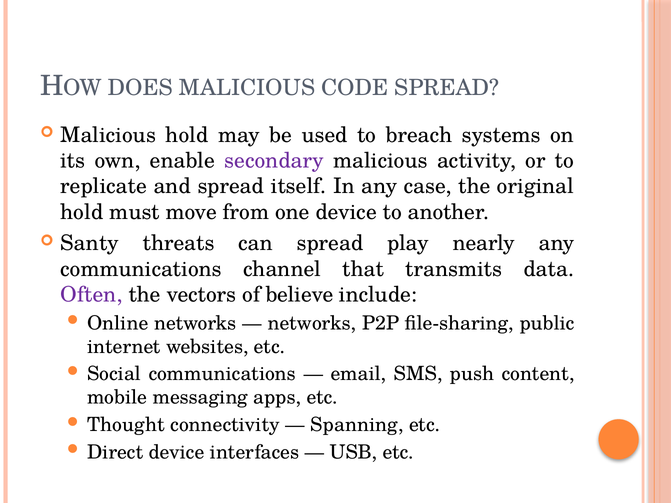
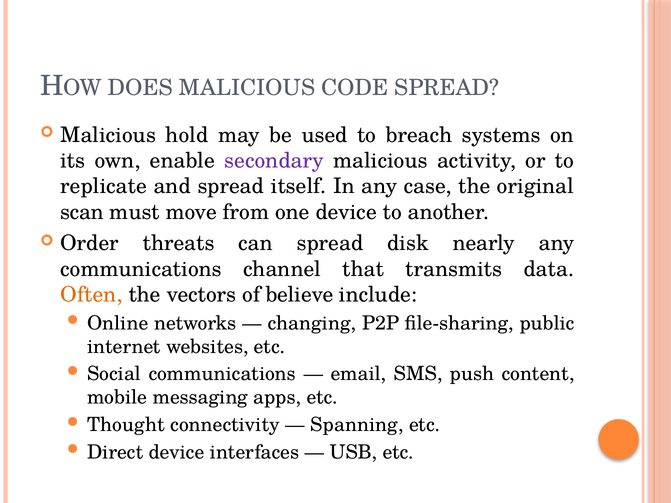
hold: hold -> scan (82, 212)
Santy: Santy -> Order (90, 243)
play: play -> disk (408, 243)
Often colour: purple -> orange (91, 295)
networks: networks -> changing (312, 323)
